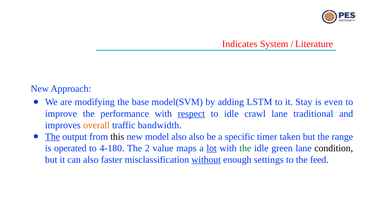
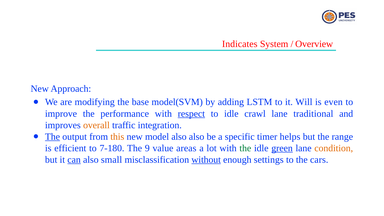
Literature: Literature -> Overview (314, 44)
Stay: Stay -> Will (304, 102)
bandwidth: bandwidth -> integration (160, 125)
this colour: black -> orange (117, 137)
taken: taken -> helps (290, 137)
operated: operated -> efficient (70, 148)
4-180: 4-180 -> 7-180 (112, 148)
2: 2 -> 9 (147, 148)
maps: maps -> areas (186, 148)
lot underline: present -> none (212, 148)
green underline: none -> present (282, 148)
condition colour: black -> orange (334, 148)
can underline: none -> present (74, 160)
faster: faster -> small (112, 160)
feed: feed -> cars (319, 160)
